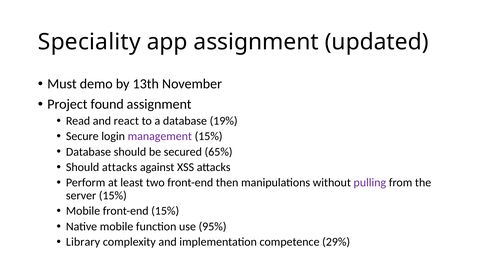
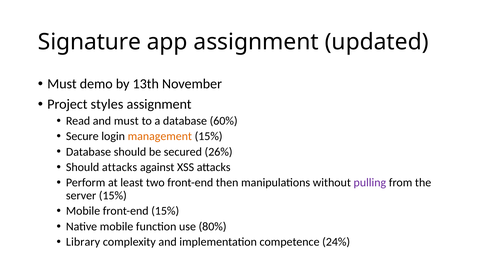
Speciality: Speciality -> Signature (89, 42)
found: found -> styles (107, 104)
and react: react -> must (126, 121)
19%: 19% -> 60% (224, 121)
management colour: purple -> orange (160, 136)
65%: 65% -> 26% (219, 152)
95%: 95% -> 80% (213, 227)
29%: 29% -> 24% (336, 242)
